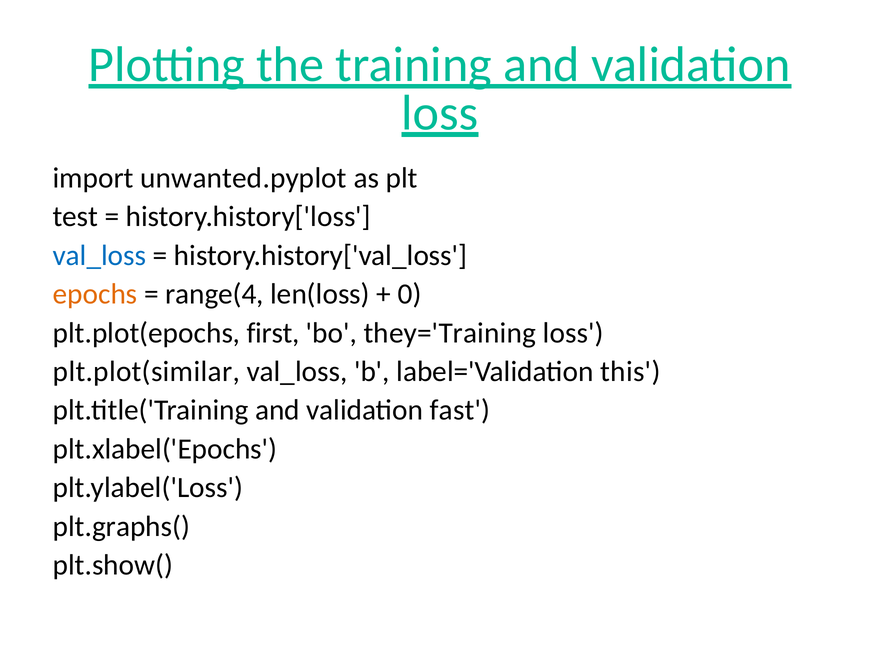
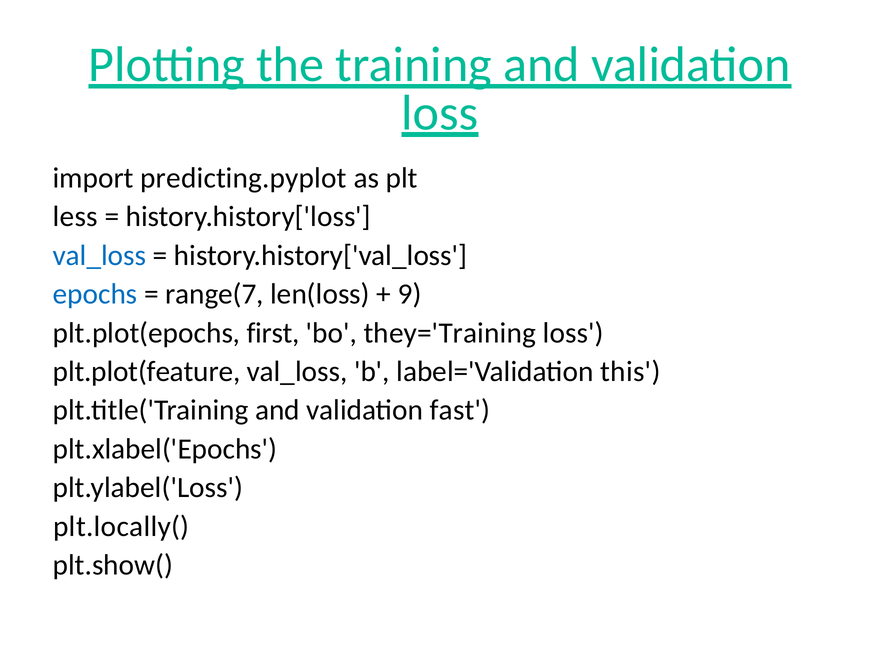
unwanted.pyplot: unwanted.pyplot -> predicting.pyplot (244, 178)
test: test -> less (75, 217)
epochs colour: orange -> blue (95, 294)
range(4: range(4 -> range(7 (214, 294)
0: 0 -> 9 (410, 294)
plt.plot(similar: plt.plot(similar -> plt.plot(feature (147, 372)
plt.graphs(: plt.graphs( -> plt.locally( (121, 526)
